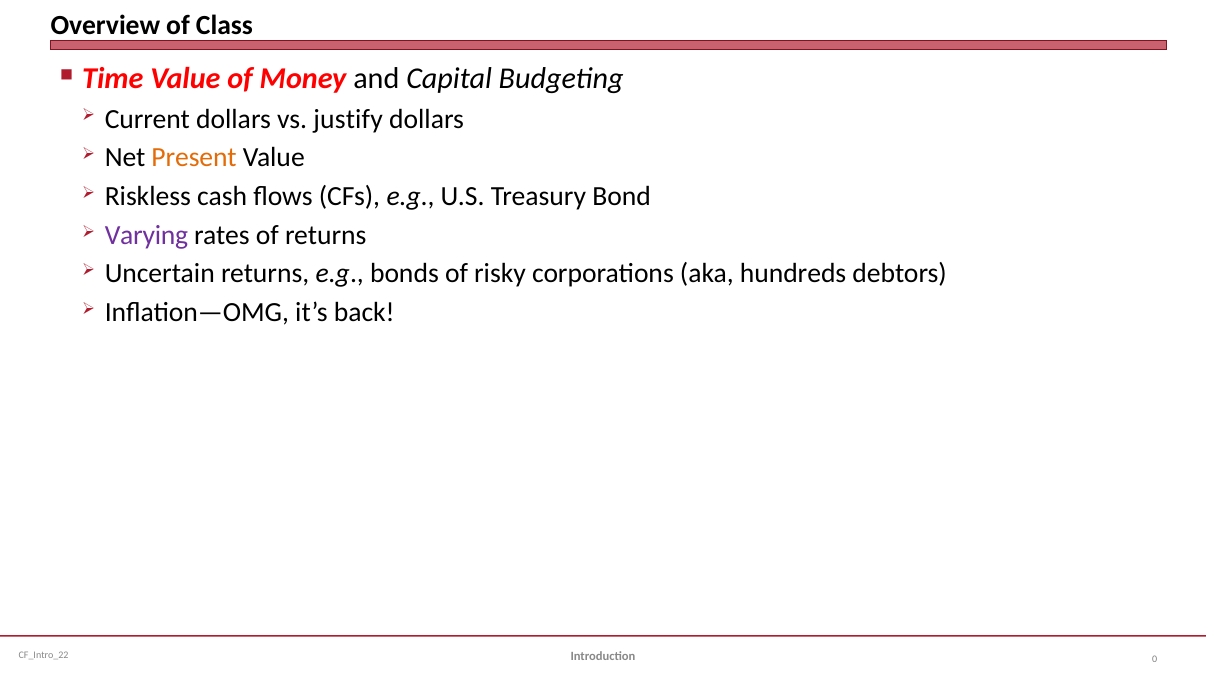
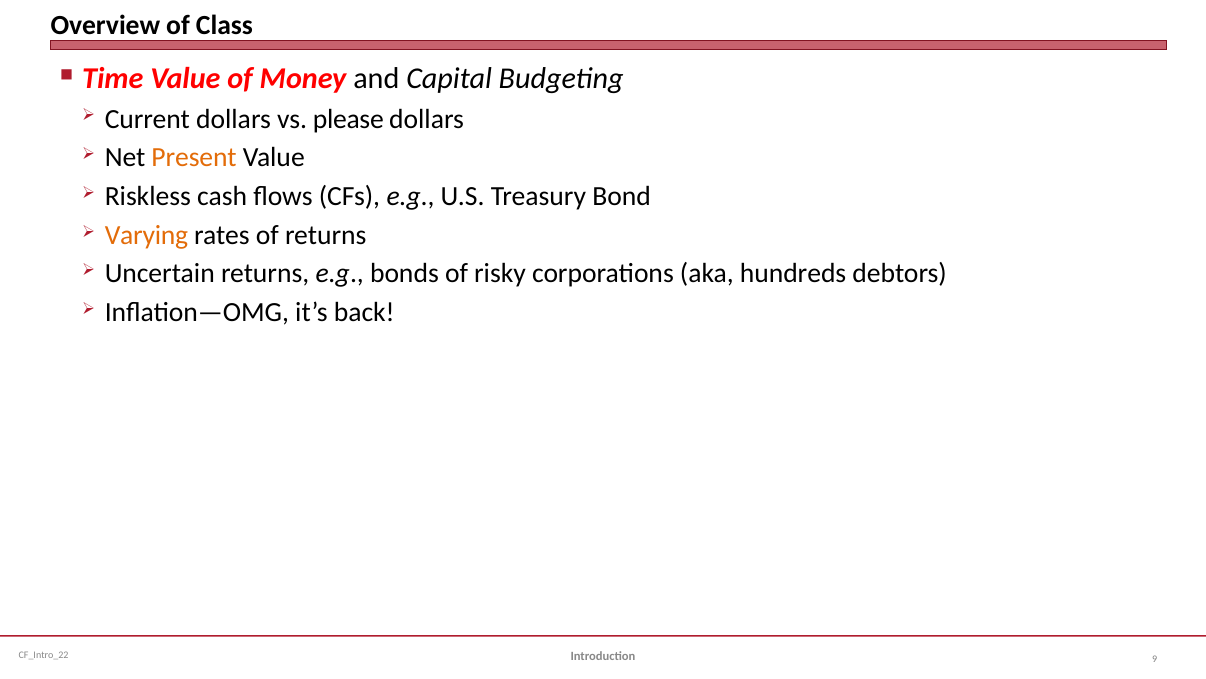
justify: justify -> please (348, 119)
Varying colour: purple -> orange (146, 235)
0: 0 -> 9 (1155, 659)
